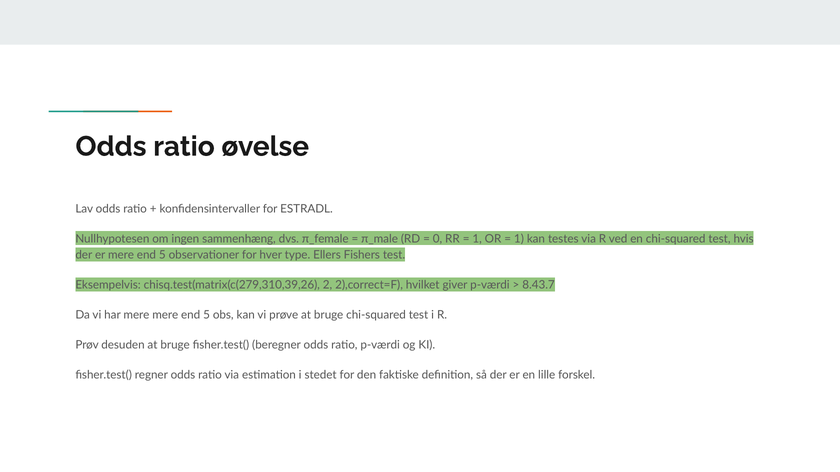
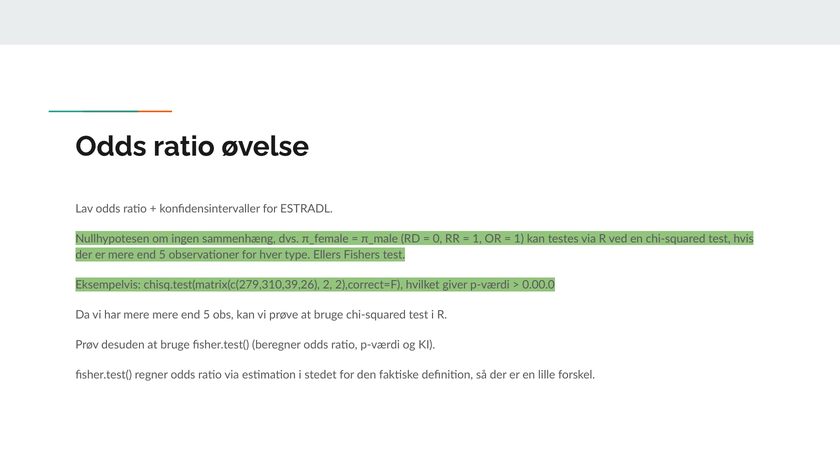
8.43.7: 8.43.7 -> 0.00.0 (539, 285)
